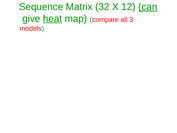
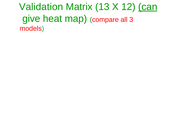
Sequence: Sequence -> Validation (41, 7)
32: 32 -> 13 (102, 7)
heat underline: present -> none (53, 19)
